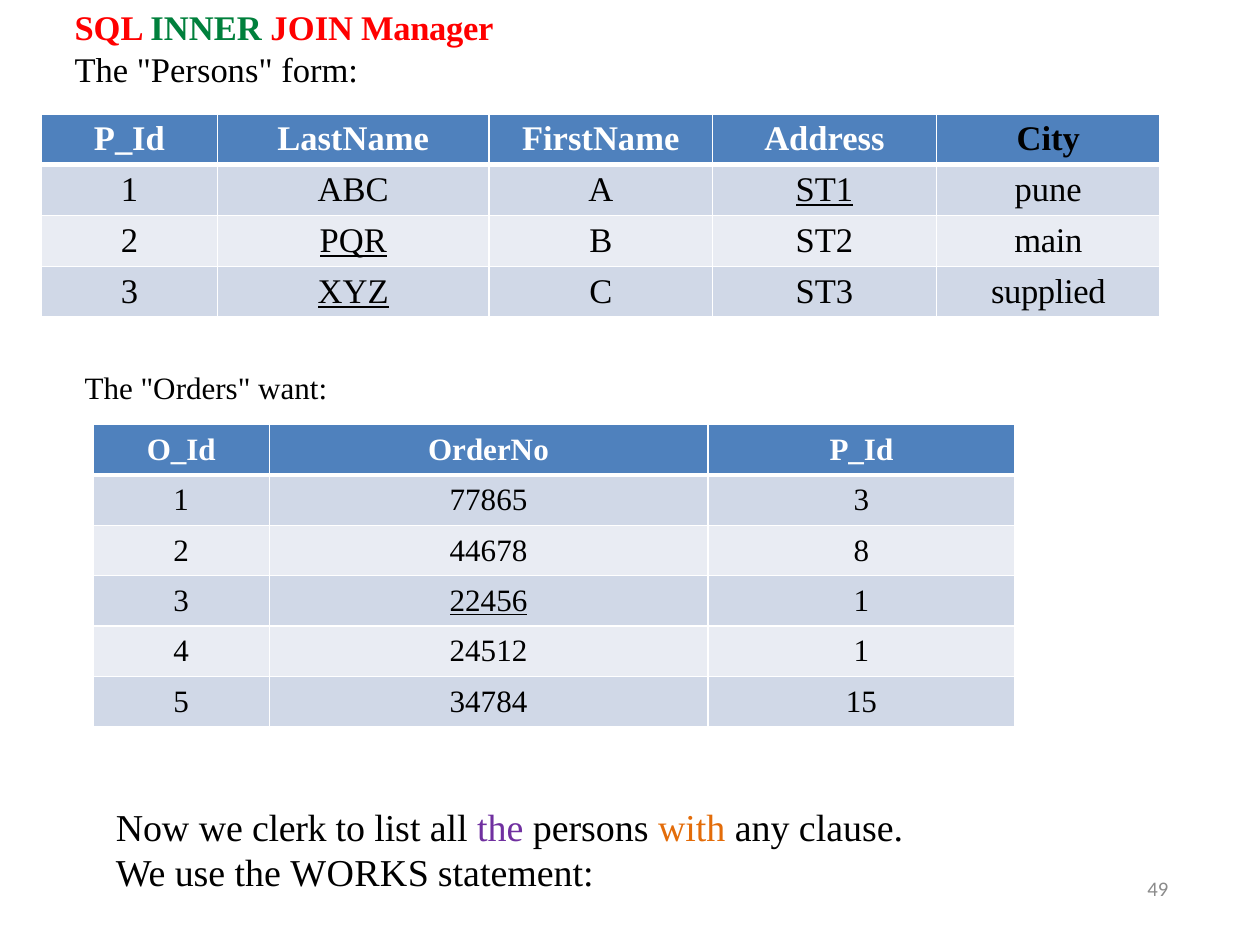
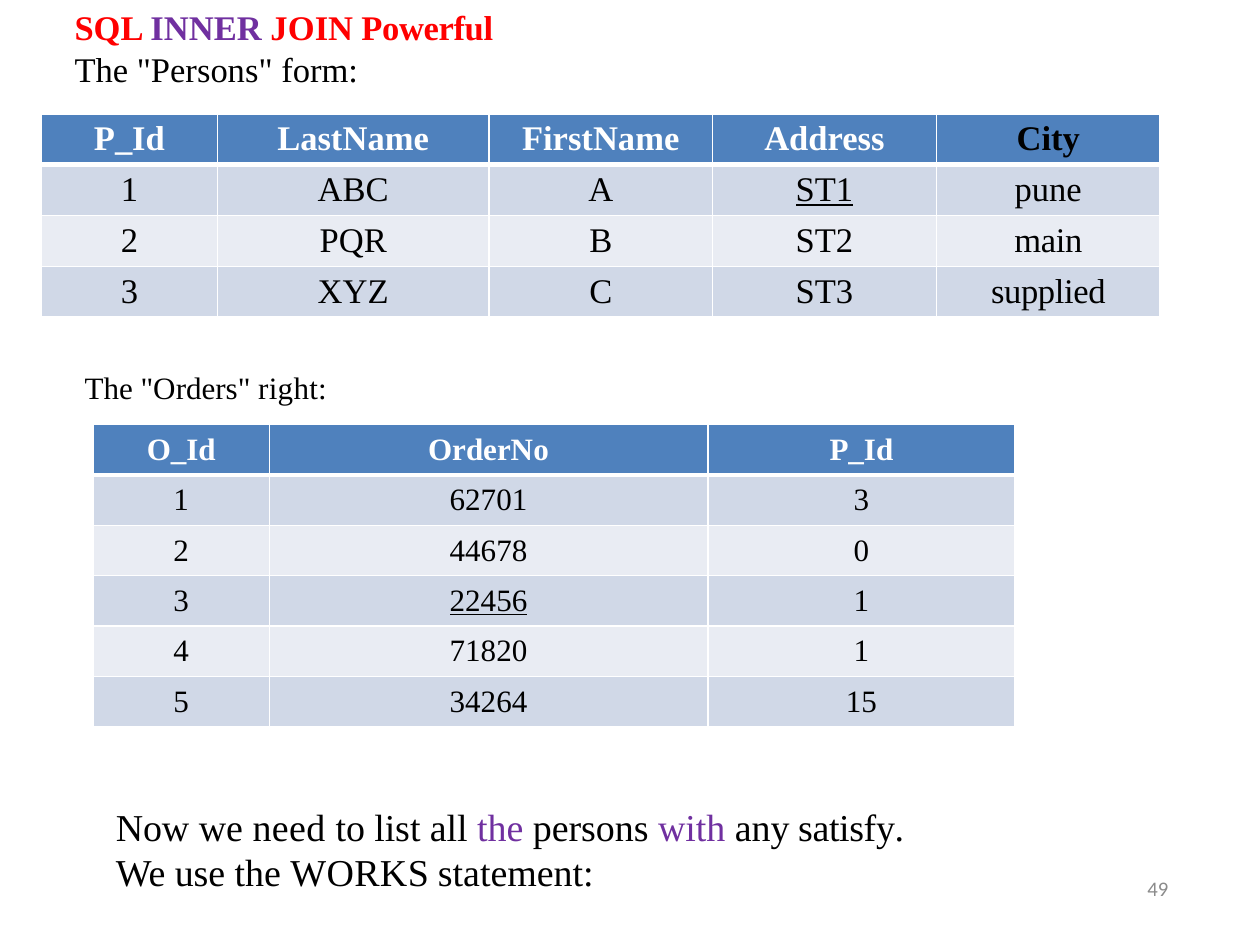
INNER colour: green -> purple (206, 29)
Manager: Manager -> Powerful (427, 29)
PQR underline: present -> none (353, 241)
XYZ underline: present -> none (353, 292)
want: want -> right (292, 389)
77865: 77865 -> 62701 (489, 501)
8: 8 -> 0 (861, 551)
24512: 24512 -> 71820 (489, 652)
34784: 34784 -> 34264 (489, 702)
clerk: clerk -> need (289, 829)
with colour: orange -> purple (692, 829)
clause: clause -> satisfy (851, 829)
